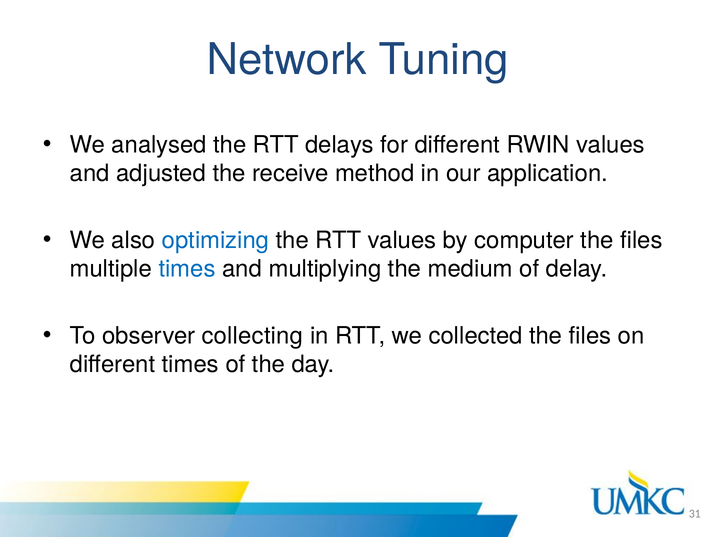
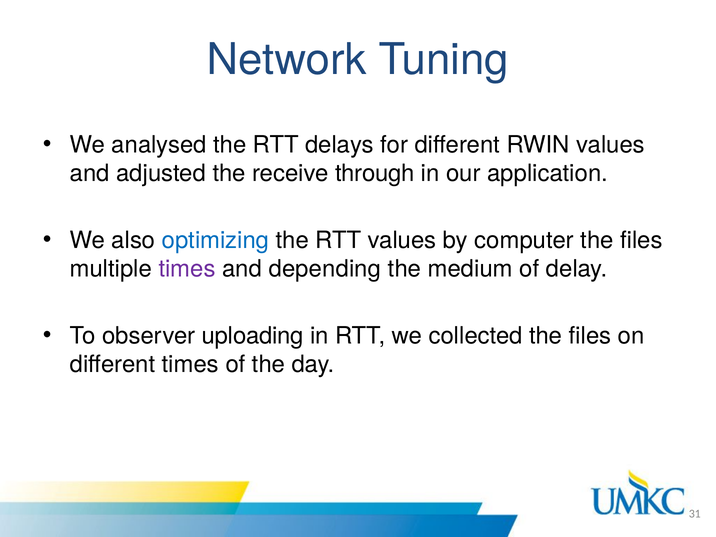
method: method -> through (375, 174)
times colour: blue -> purple (187, 269)
multiplying: multiplying -> depending (325, 269)
collecting: collecting -> uploading (253, 336)
